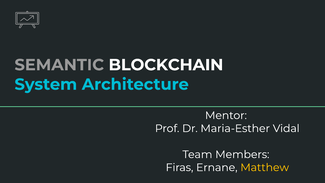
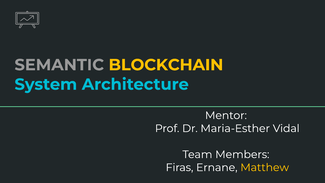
BLOCKCHAIN colour: white -> yellow (166, 65)
